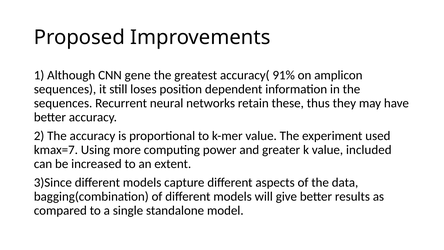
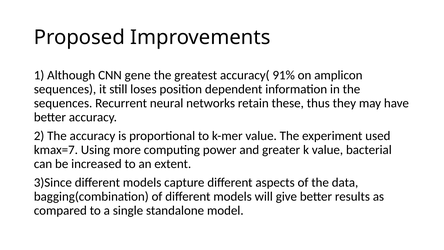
included: included -> bacterial (369, 150)
